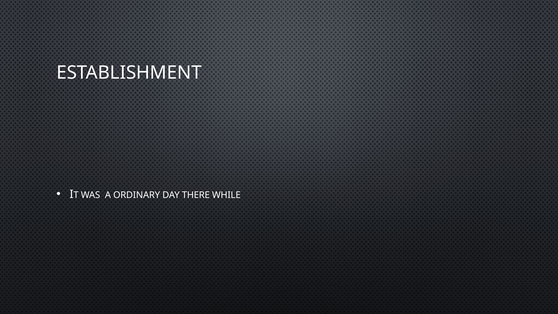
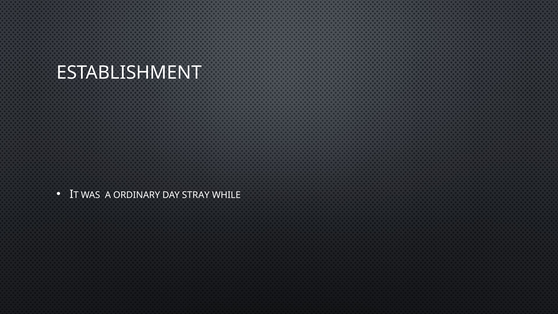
THERE: THERE -> STRAY (196, 195)
